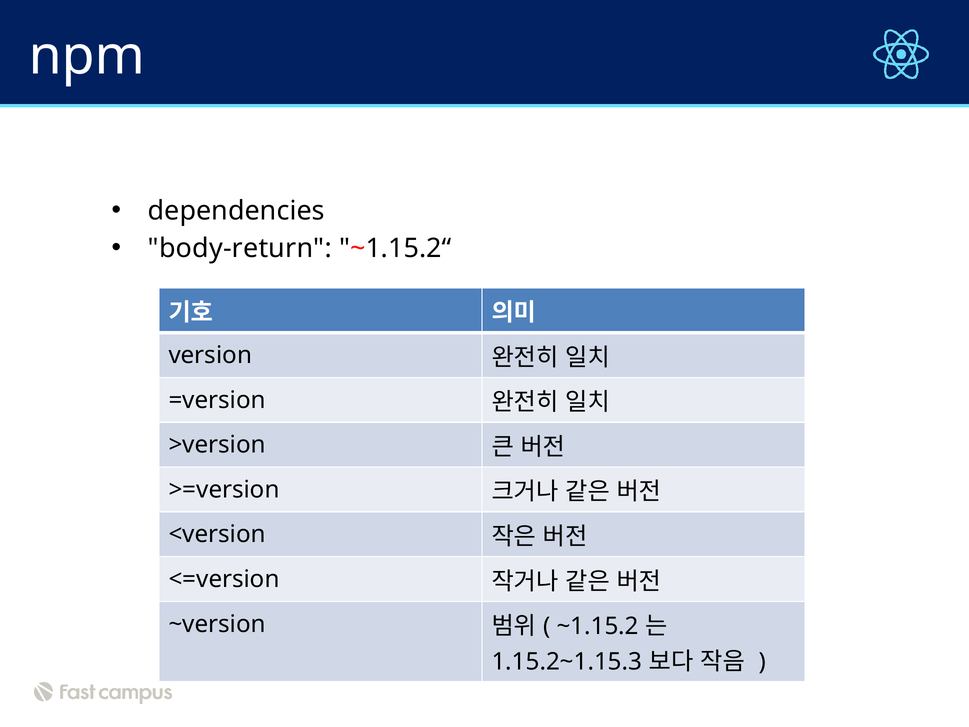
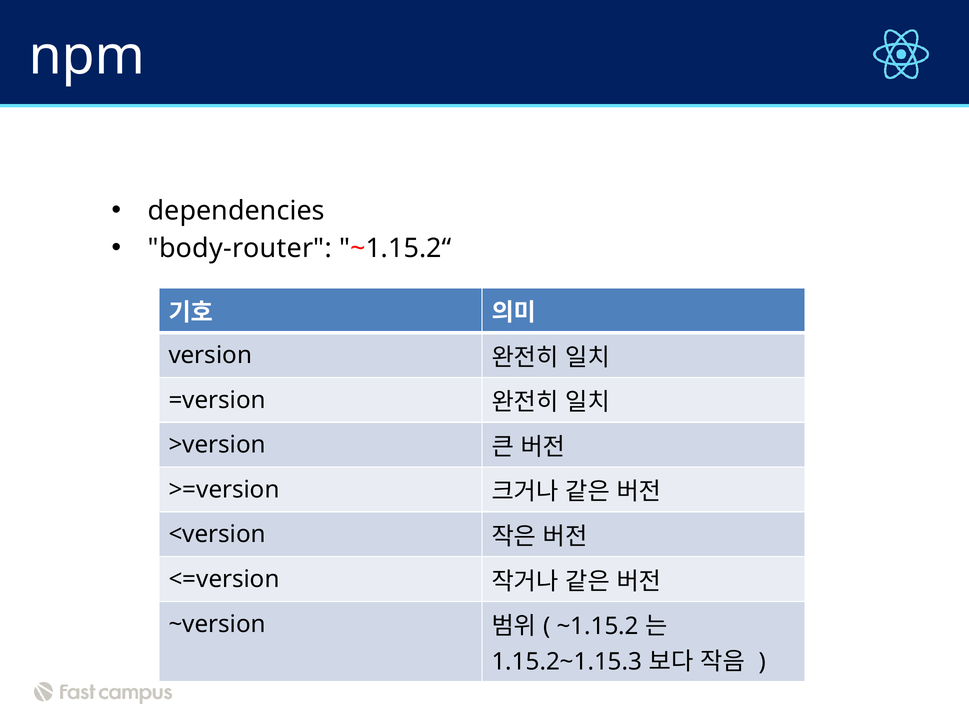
body-return: body-return -> body-router (240, 249)
